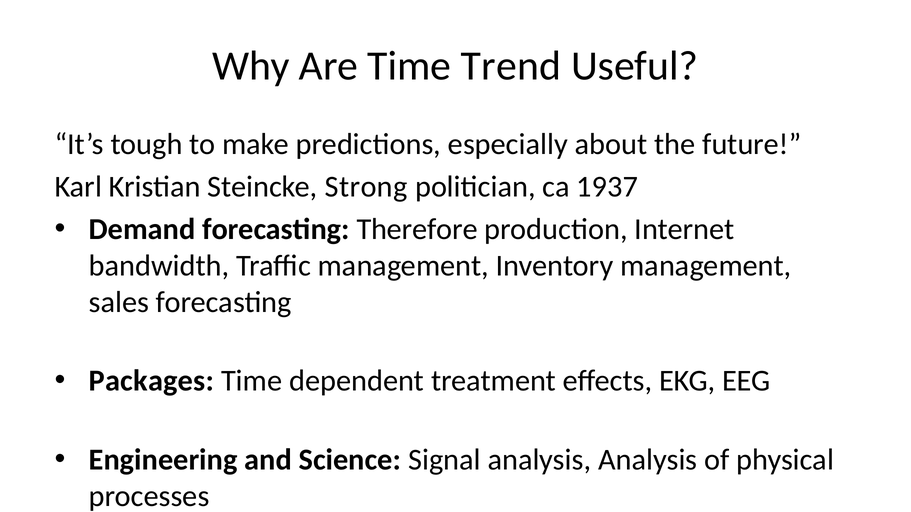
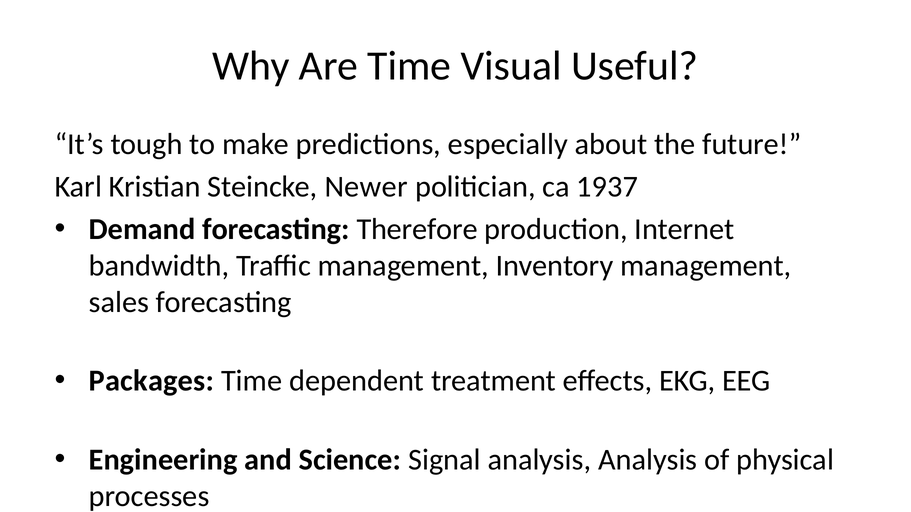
Trend: Trend -> Visual (511, 66)
Strong: Strong -> Newer (366, 187)
